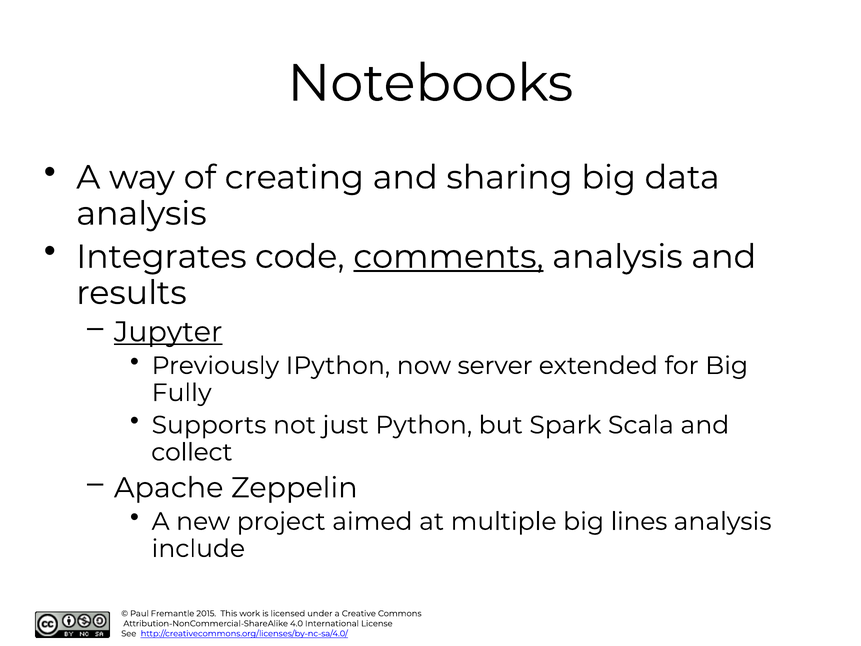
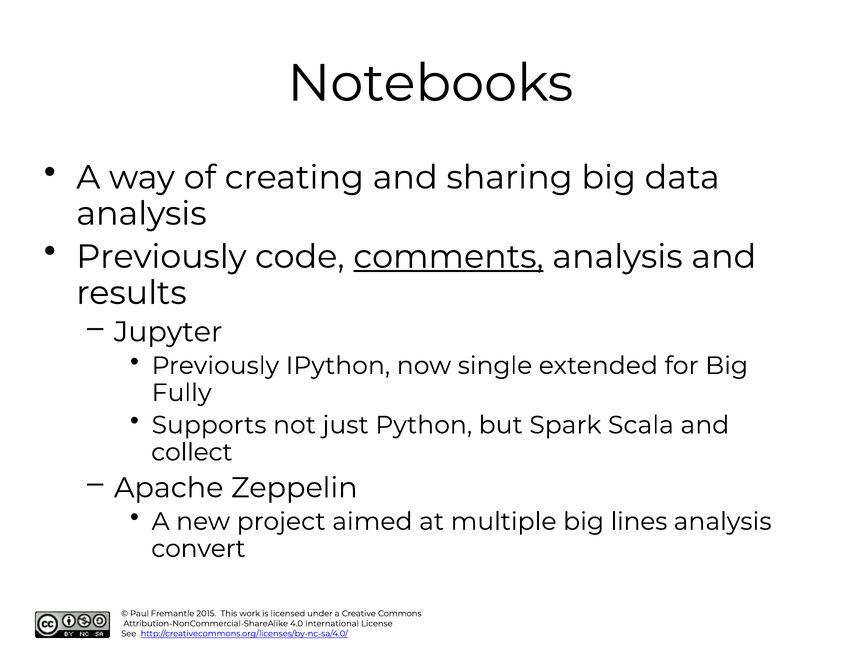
Integrates: Integrates -> Previously (161, 257)
Jupyter underline: present -> none (168, 332)
server: server -> single (495, 366)
include: include -> convert (198, 548)
